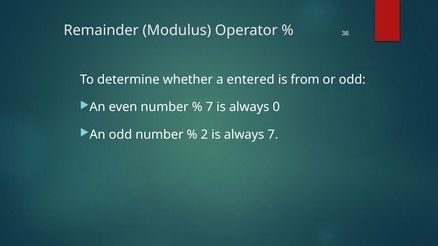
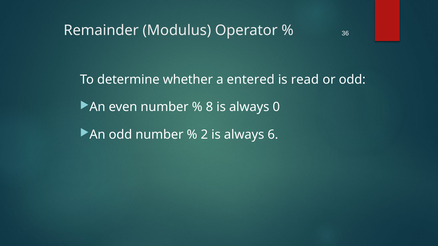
from: from -> read (305, 80)
7: 7 -> 8 (209, 107)
always 7: 7 -> 6 (273, 135)
